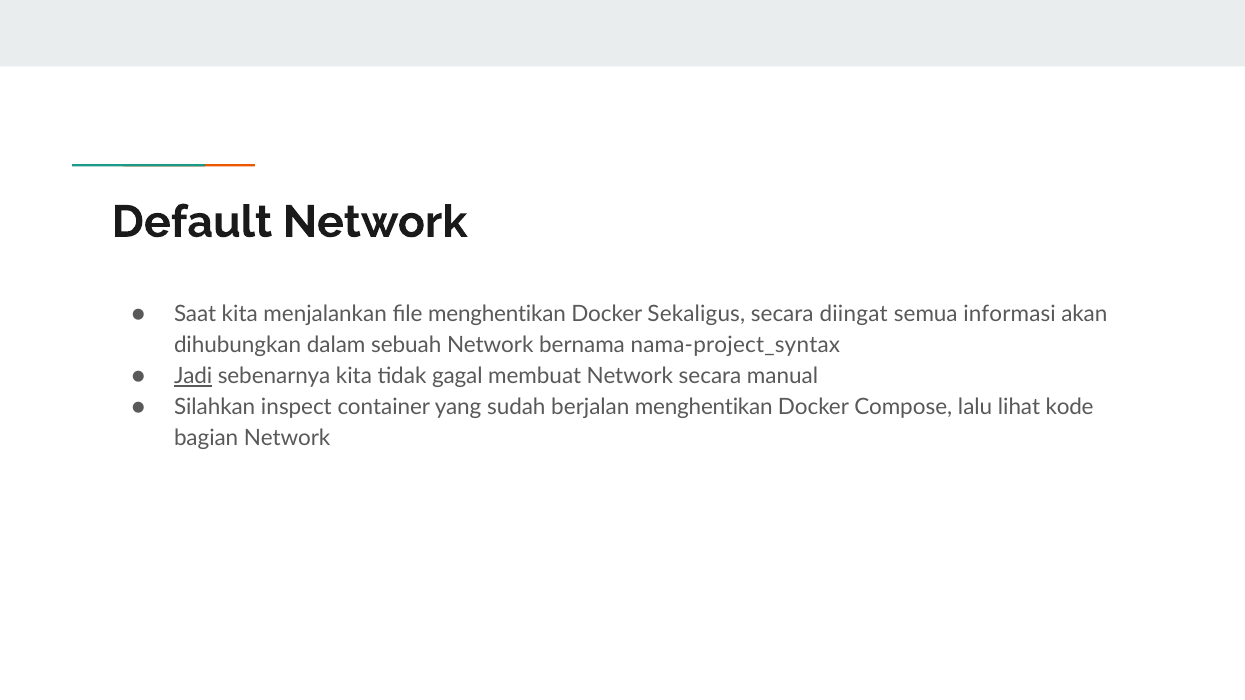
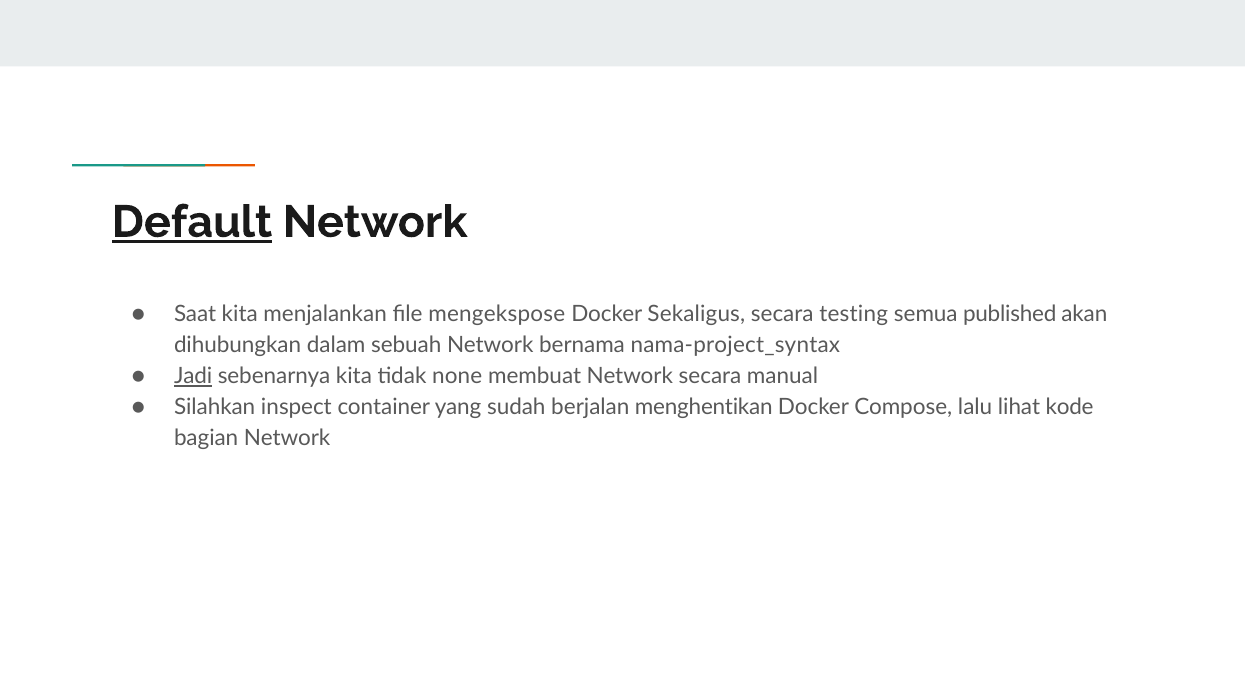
Default underline: none -> present (192, 222)
file menghentikan: menghentikan -> mengekspose (497, 315)
diingat: diingat -> testing (854, 315)
informasi: informasi -> published (1010, 315)
gagal: gagal -> none (457, 377)
